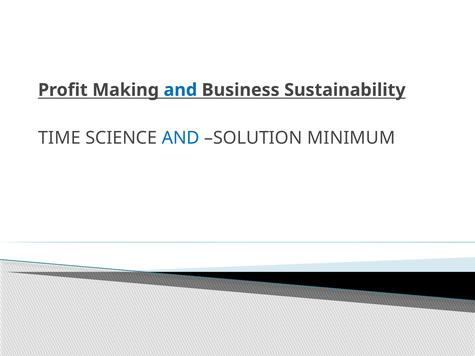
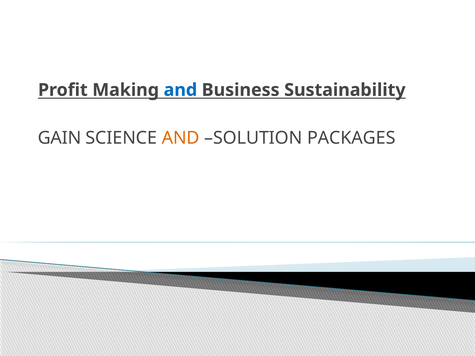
TIME: TIME -> GAIN (60, 138)
AND colour: blue -> orange (181, 138)
MINIMUM: MINIMUM -> PACKAGES (351, 138)
